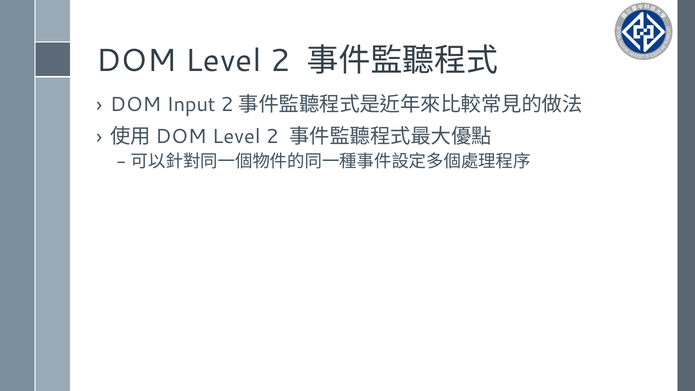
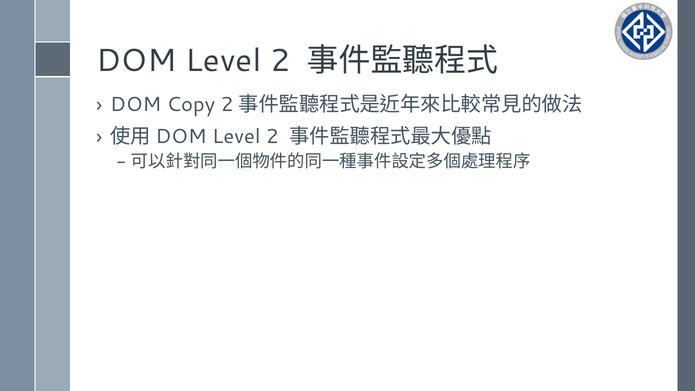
Input: Input -> Copy (191, 105)
